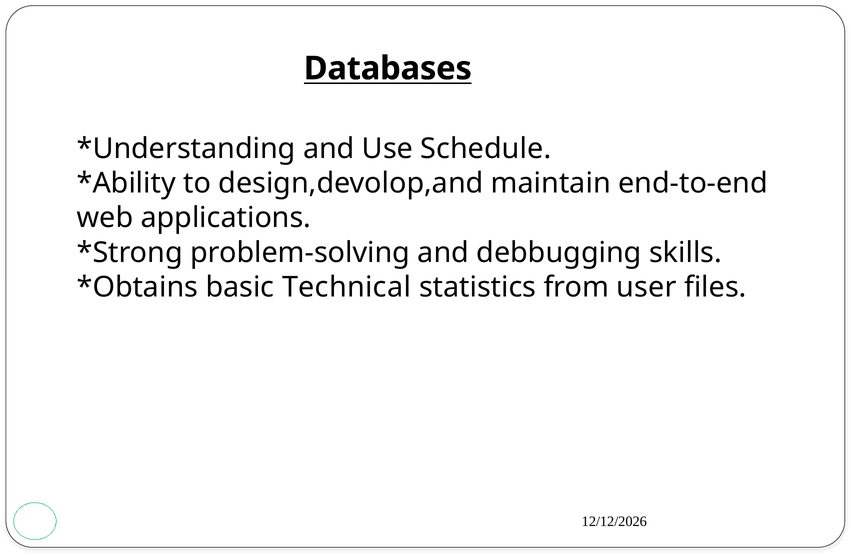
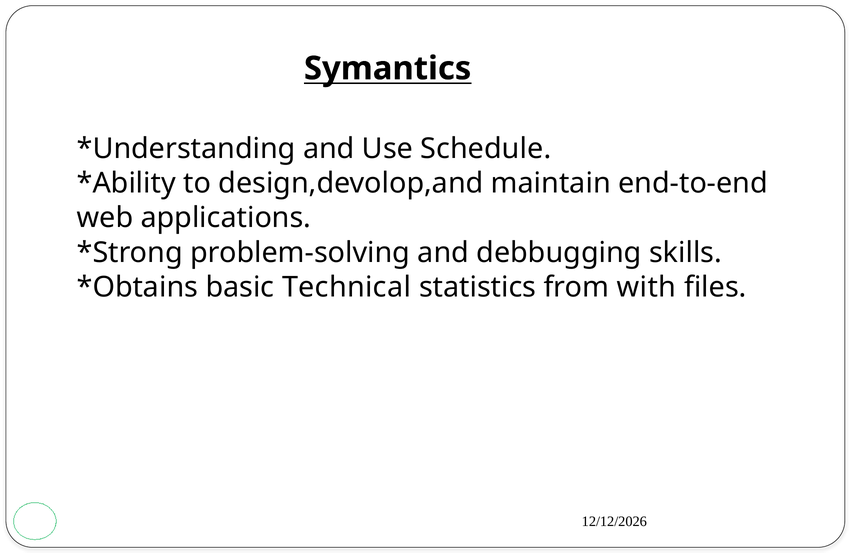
Databases: Databases -> Symantics (388, 68)
user: user -> with (646, 287)
